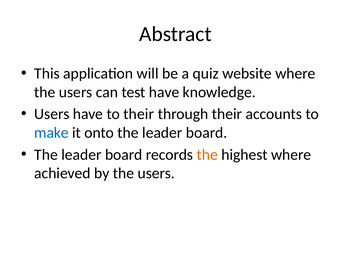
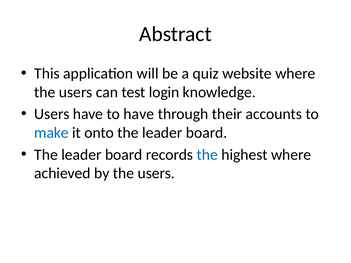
test have: have -> login (164, 92)
to their: their -> have (139, 114)
the colour: orange -> blue (207, 155)
